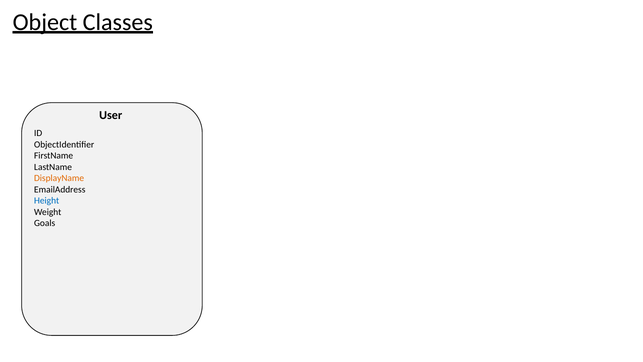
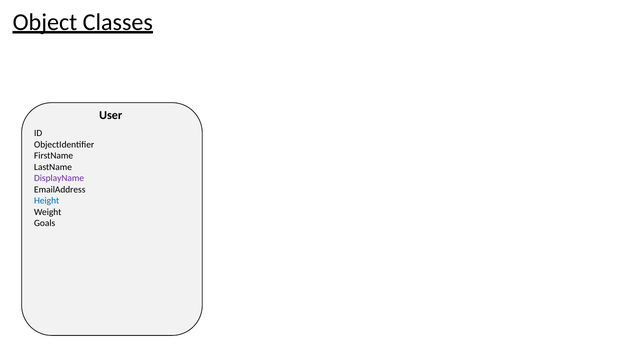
DisplayName colour: orange -> purple (59, 178)
